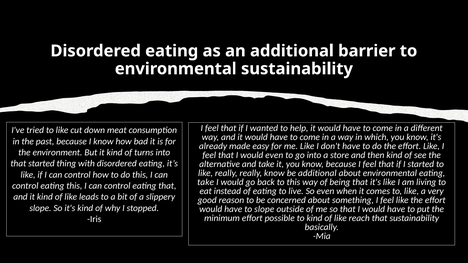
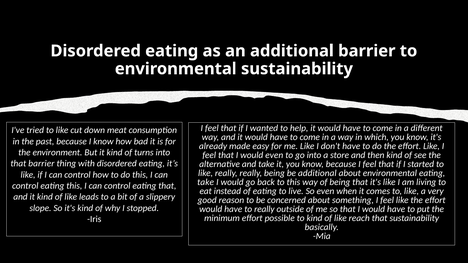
that started: started -> barrier (41, 164)
really know: know -> being (274, 173)
to slope: slope -> really (264, 209)
